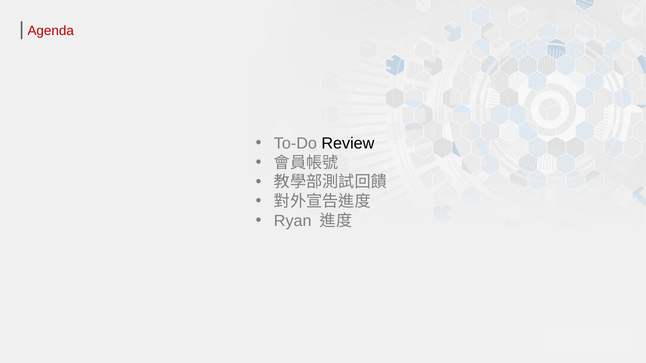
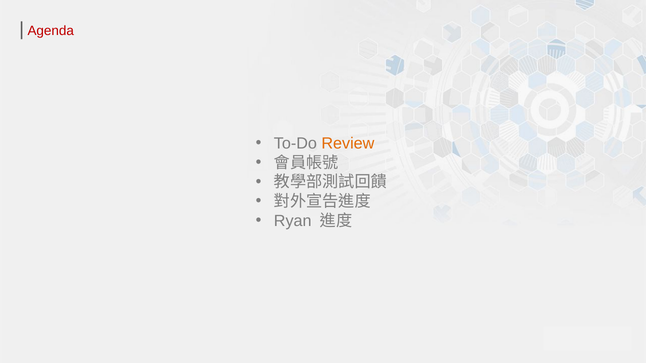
Review colour: black -> orange (348, 144)
